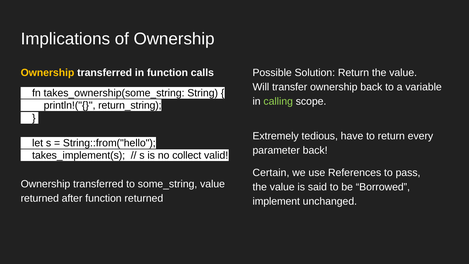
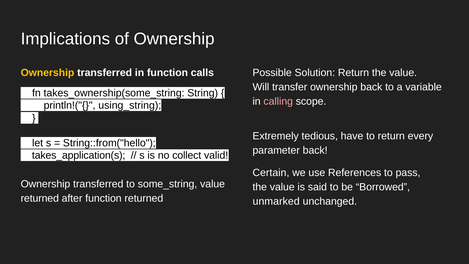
calling colour: light green -> pink (278, 101)
return_string: return_string -> using_string (130, 105)
takes_implement(s: takes_implement(s -> takes_application(s (79, 155)
implement: implement -> unmarked (276, 201)
